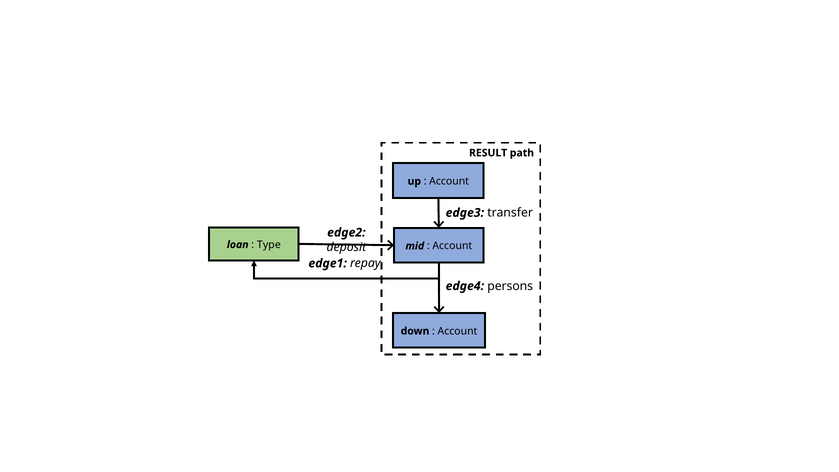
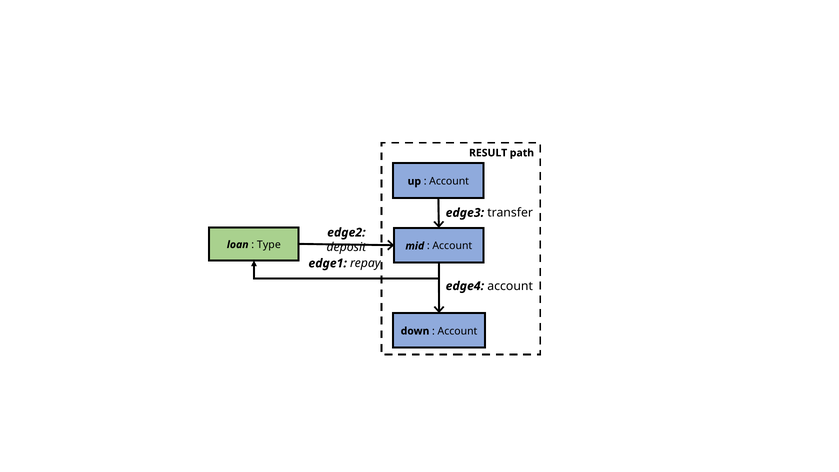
edge4 persons: persons -> account (510, 286)
